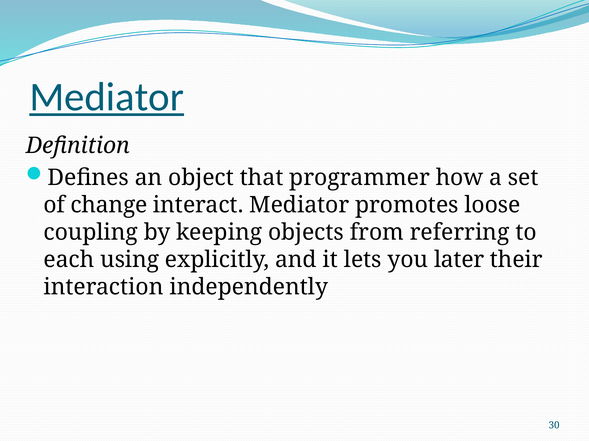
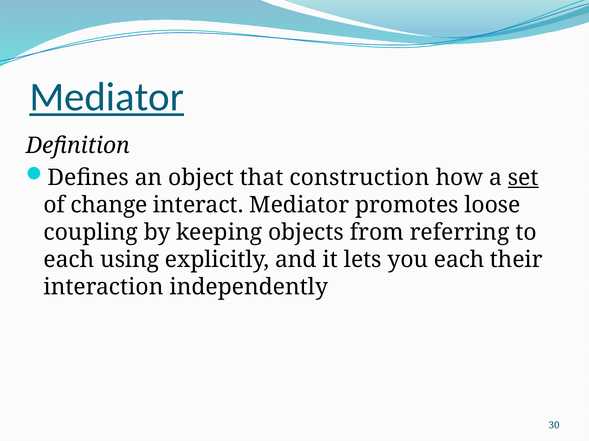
programmer: programmer -> construction (359, 178)
set underline: none -> present (523, 178)
you later: later -> each (459, 260)
